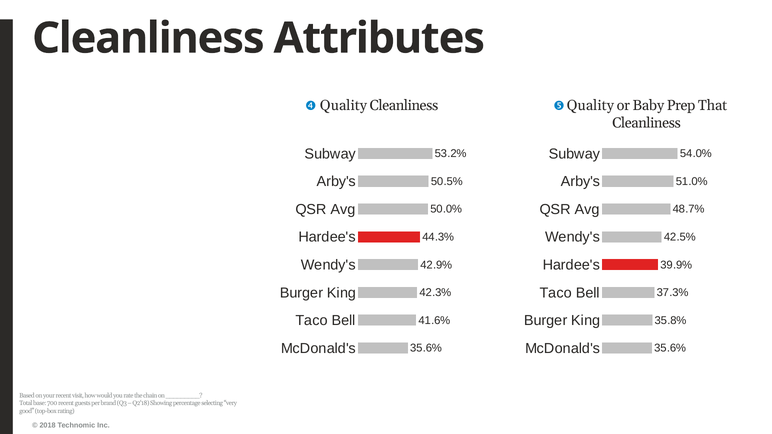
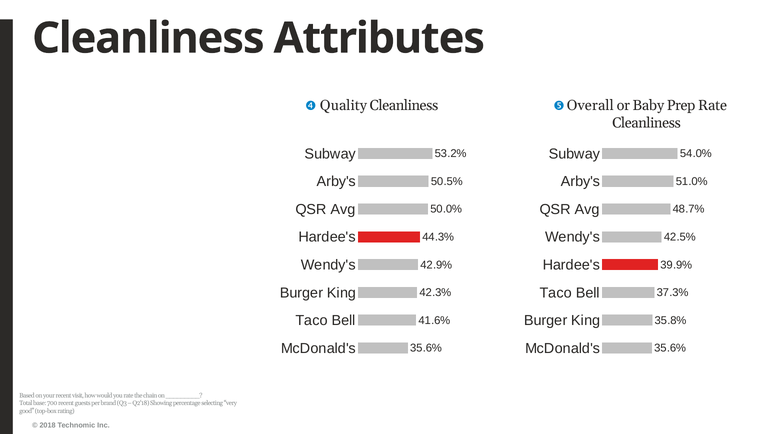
Cleanliness Quality: Quality -> Overall (590, 105)
Prep That: That -> Rate (713, 105)
